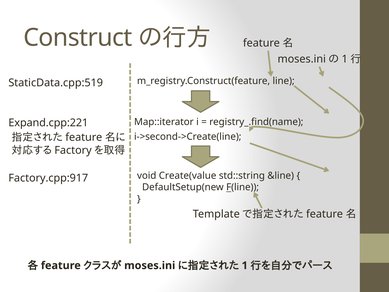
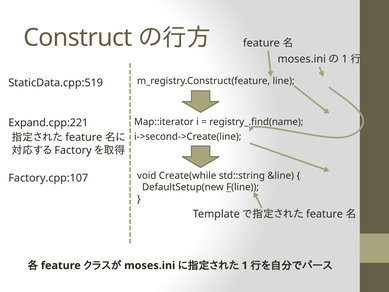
Factory.cpp:917: Factory.cpp:917 -> Factory.cpp:107 (48, 178)
Create(value: Create(value -> Create(while (188, 175)
